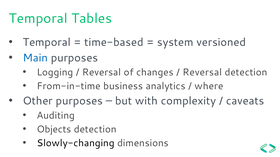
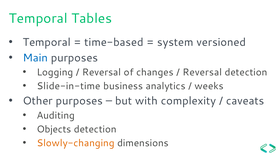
From-in-time: From-in-time -> Slide-in-time (69, 86)
where: where -> weeks (209, 86)
Slowly-changing colour: black -> orange (76, 143)
